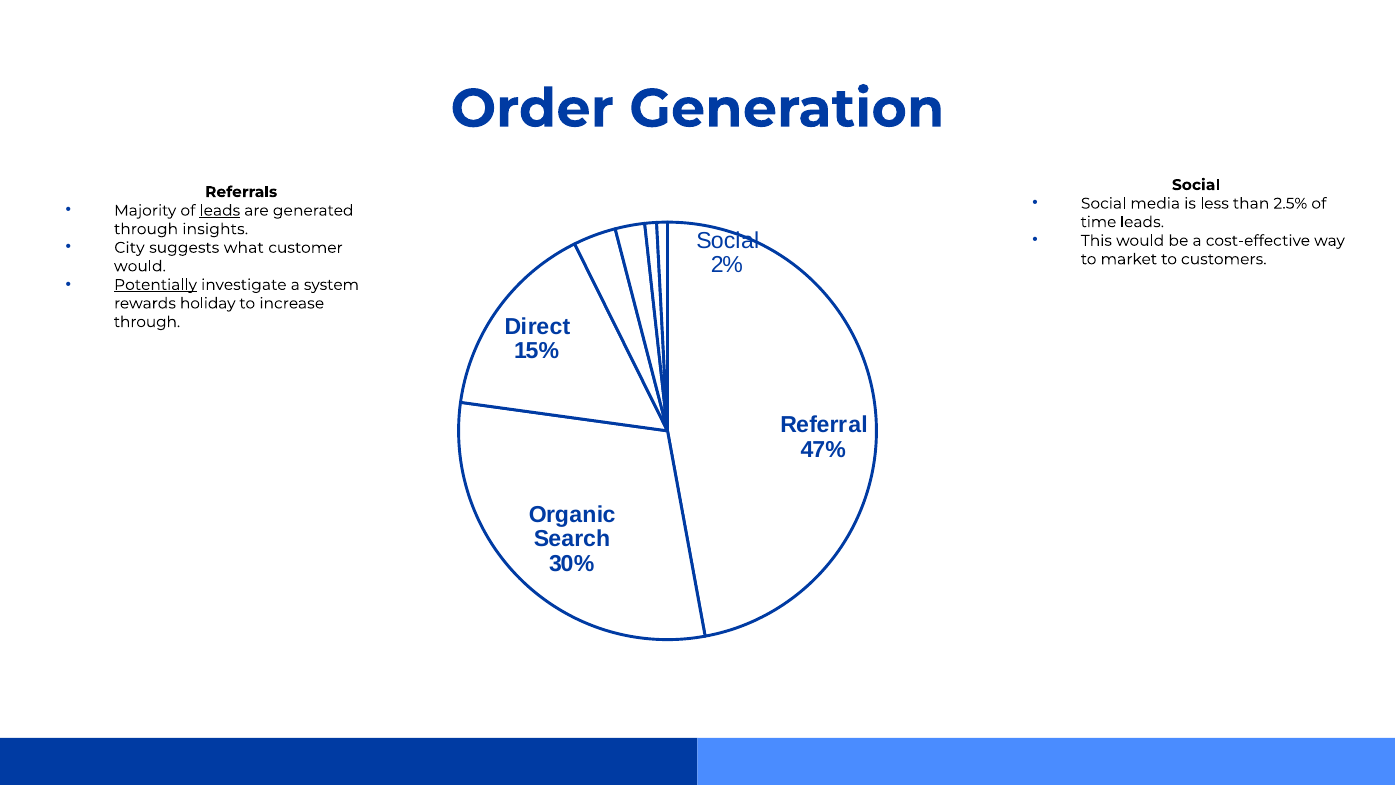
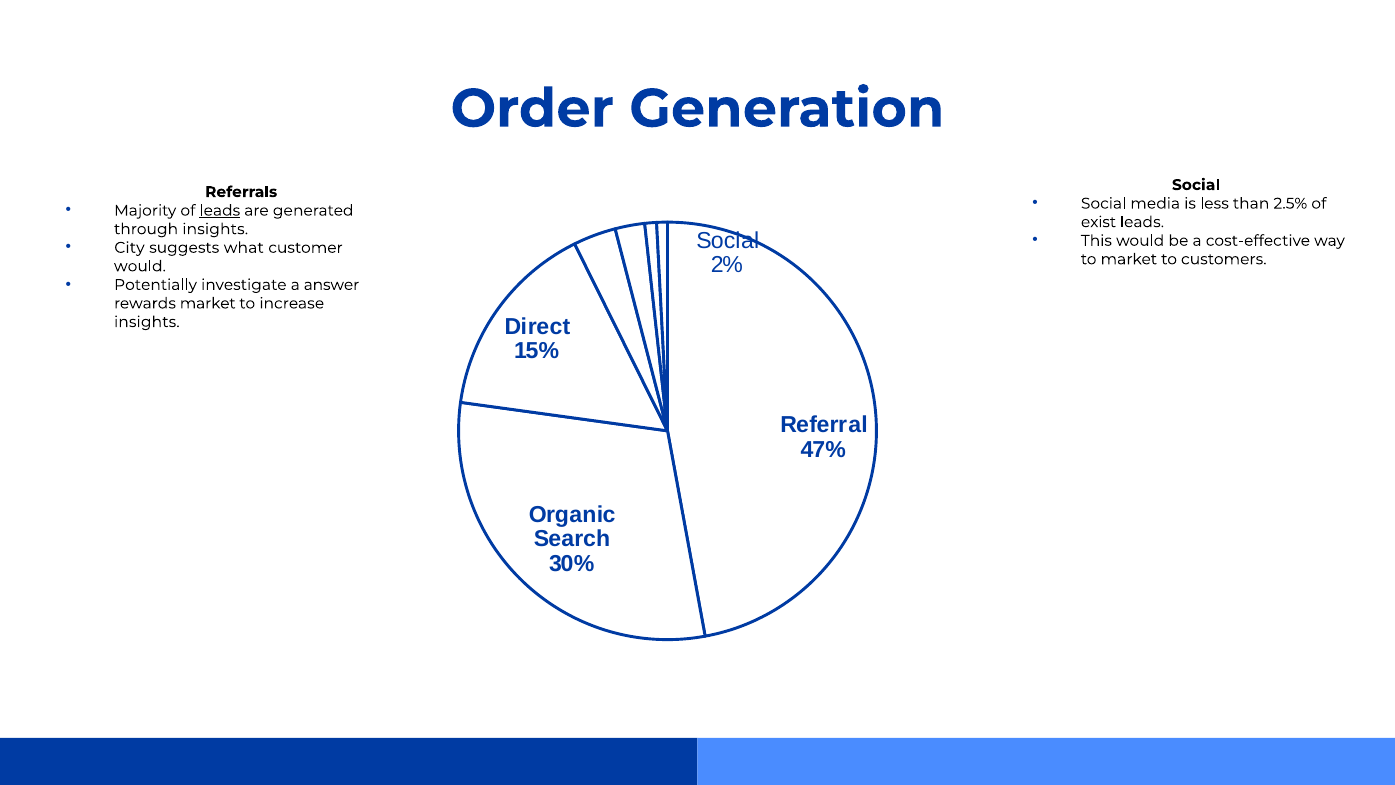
time: time -> exist (1098, 222)
Potentially underline: present -> none (155, 285)
system: system -> answer (332, 285)
rewards holiday: holiday -> market (208, 303)
through: through -> insights (147, 322)
